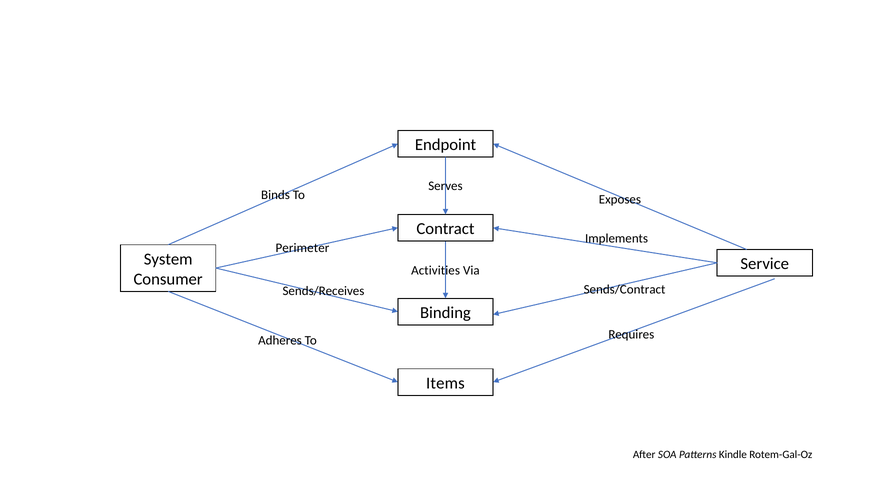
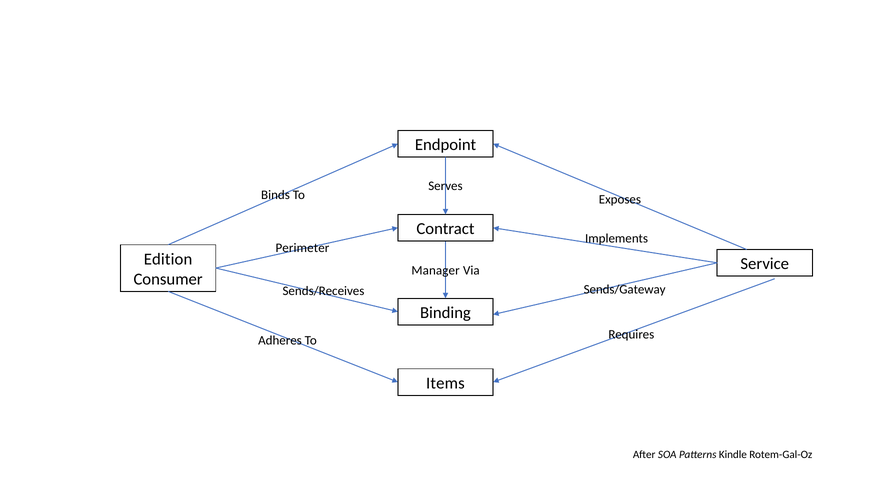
System: System -> Edition (168, 259)
Activities: Activities -> Manager (436, 270)
Sends/Contract: Sends/Contract -> Sends/Gateway (625, 290)
